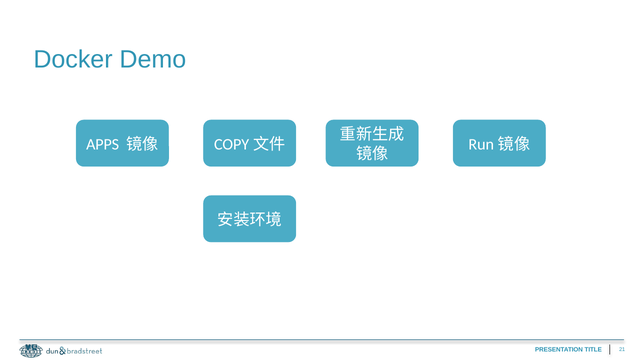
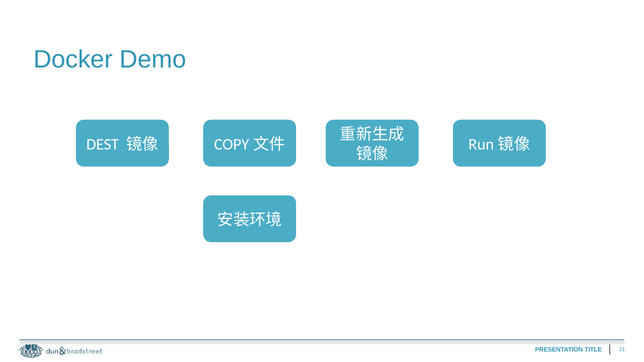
APPS: APPS -> DEST (103, 144)
